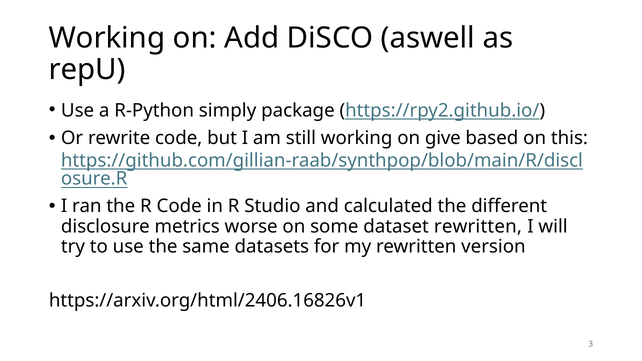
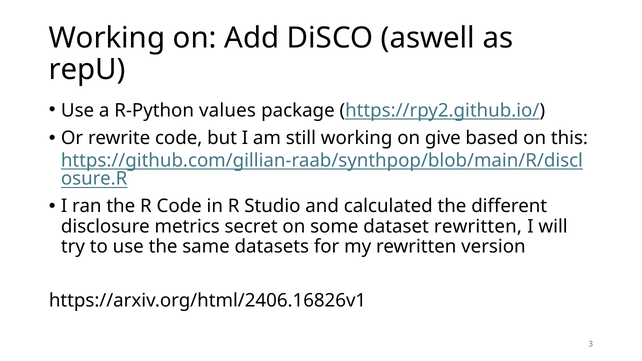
simply: simply -> values (227, 111)
worse: worse -> secret (251, 226)
